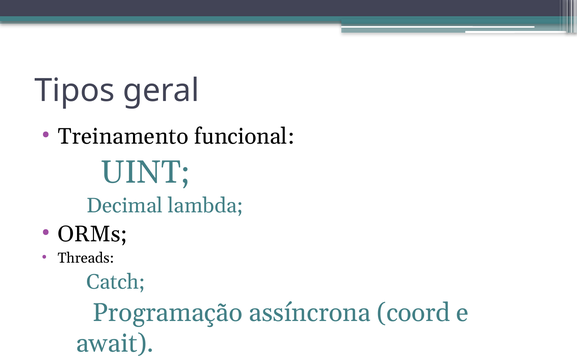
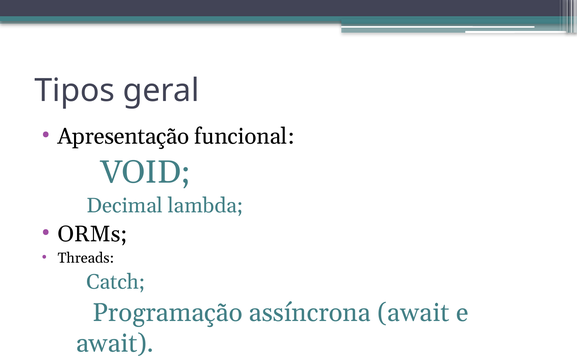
Treinamento: Treinamento -> Apresentação (123, 136)
UINT: UINT -> VOID (146, 172)
assíncrona coord: coord -> await (413, 312)
